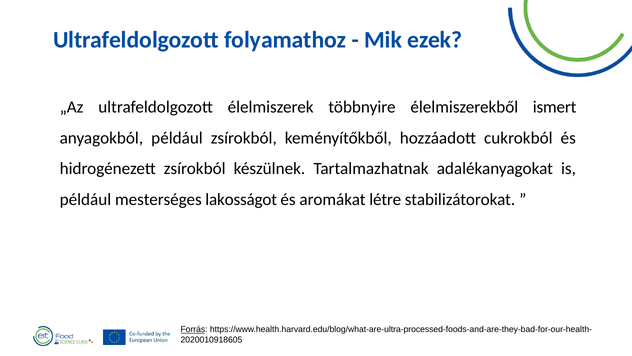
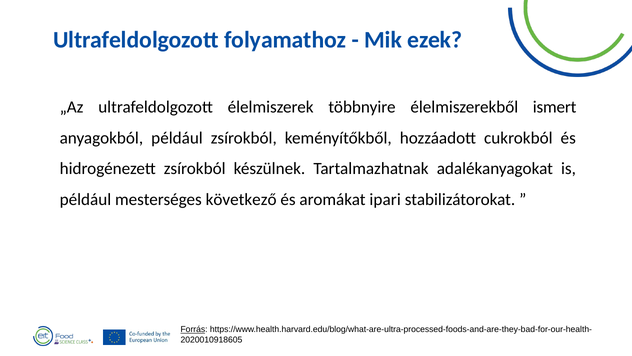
lakosságot: lakosságot -> következő (241, 199)
létre: létre -> ipari (385, 199)
